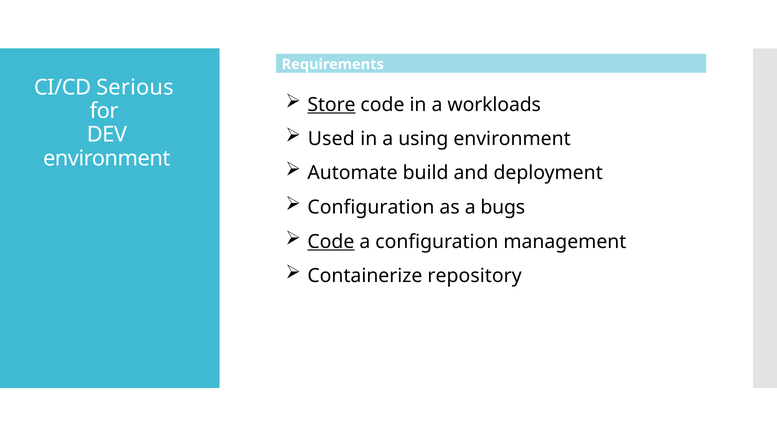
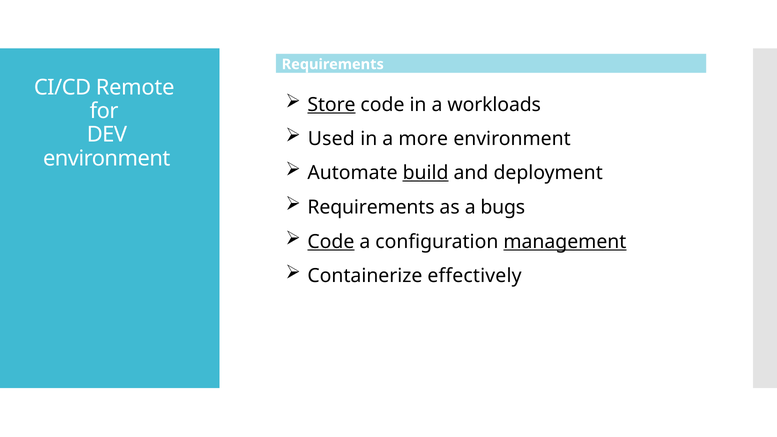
Serious: Serious -> Remote (135, 87)
using: using -> more (423, 139)
build underline: none -> present (426, 173)
Configuration: Configuration -> Requirements (371, 207)
management underline: none -> present (565, 242)
repository: repository -> effectively (475, 276)
